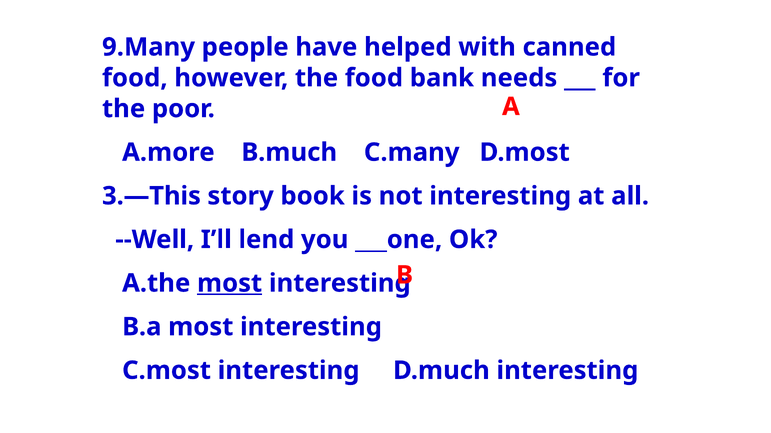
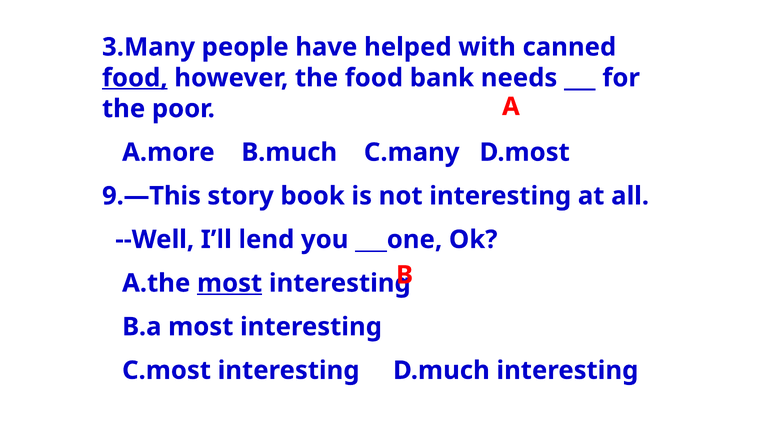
9.Many: 9.Many -> 3.Many (149, 47)
food underline: none -> present (135, 78)
3.—This: 3.—This -> 9.—This (151, 196)
